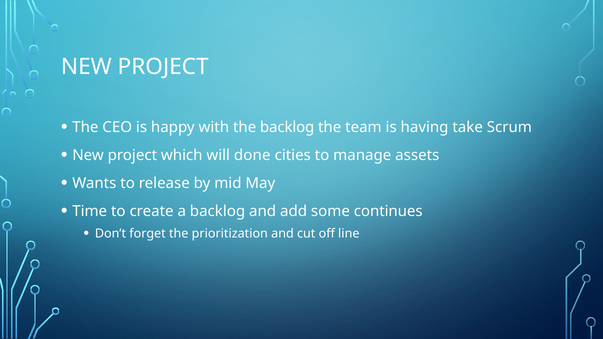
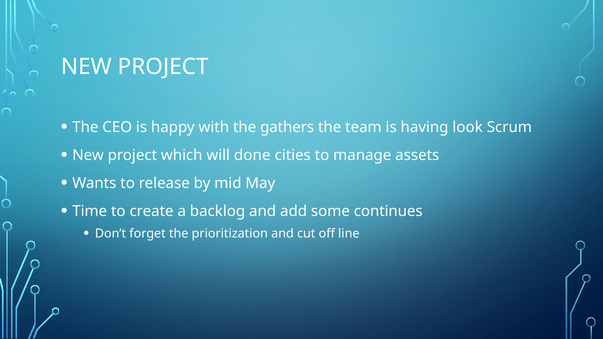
the backlog: backlog -> gathers (287, 127)
take: take -> look (468, 127)
